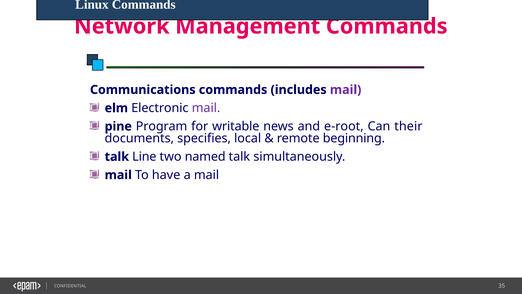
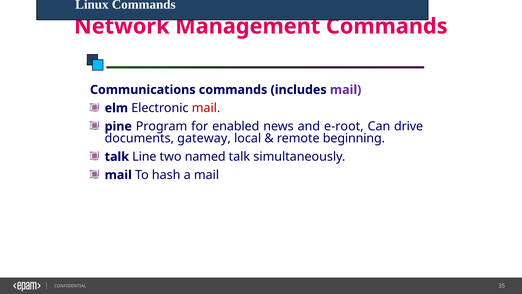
mail colour: purple -> red (206, 108)
writable: writable -> enabled (236, 126)
their: their -> drive (409, 126)
specifies: specifies -> gateway (204, 138)
have: have -> hash (166, 175)
